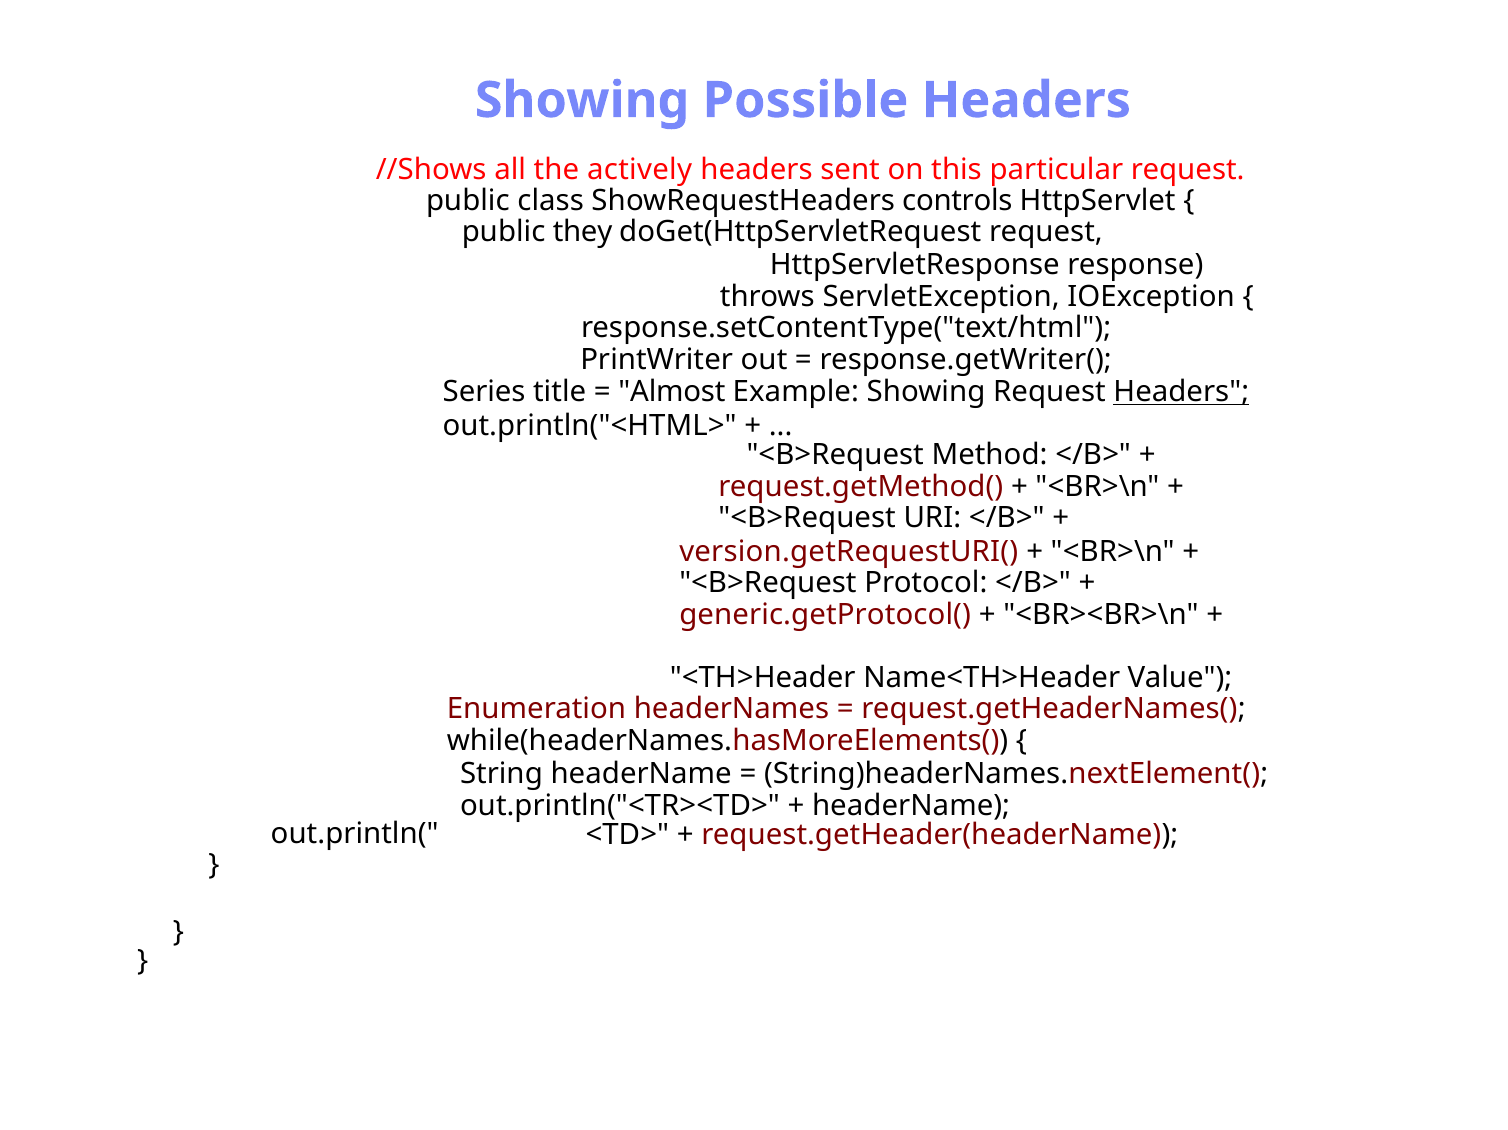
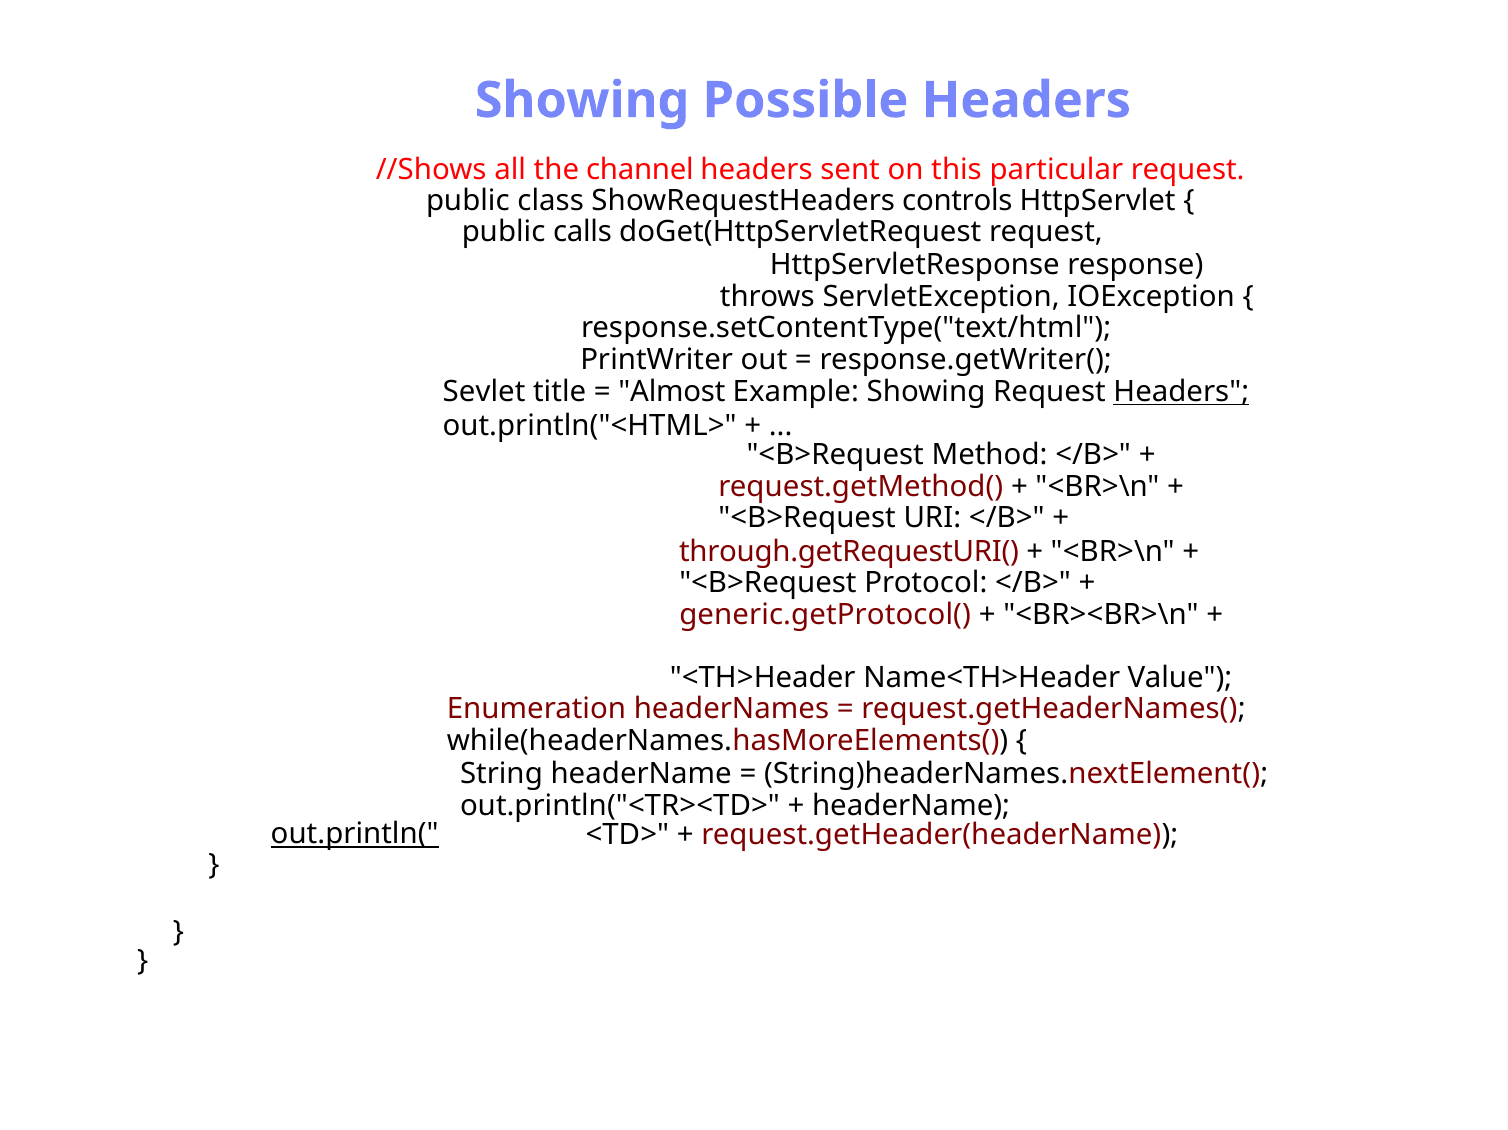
actively: actively -> channel (640, 169)
they: they -> calls (583, 232)
Series: Series -> Sevlet (484, 392)
version.getRequestURI(: version.getRequestURI( -> through.getRequestURI( (849, 551)
out.println( underline: none -> present (355, 834)
